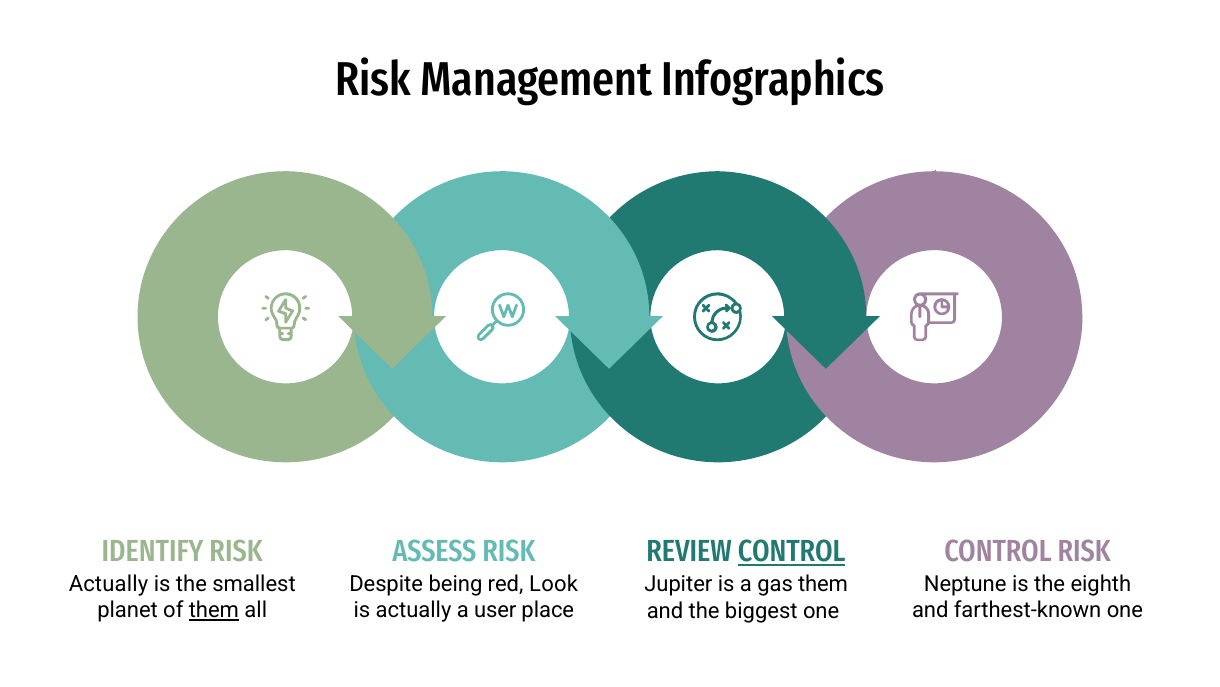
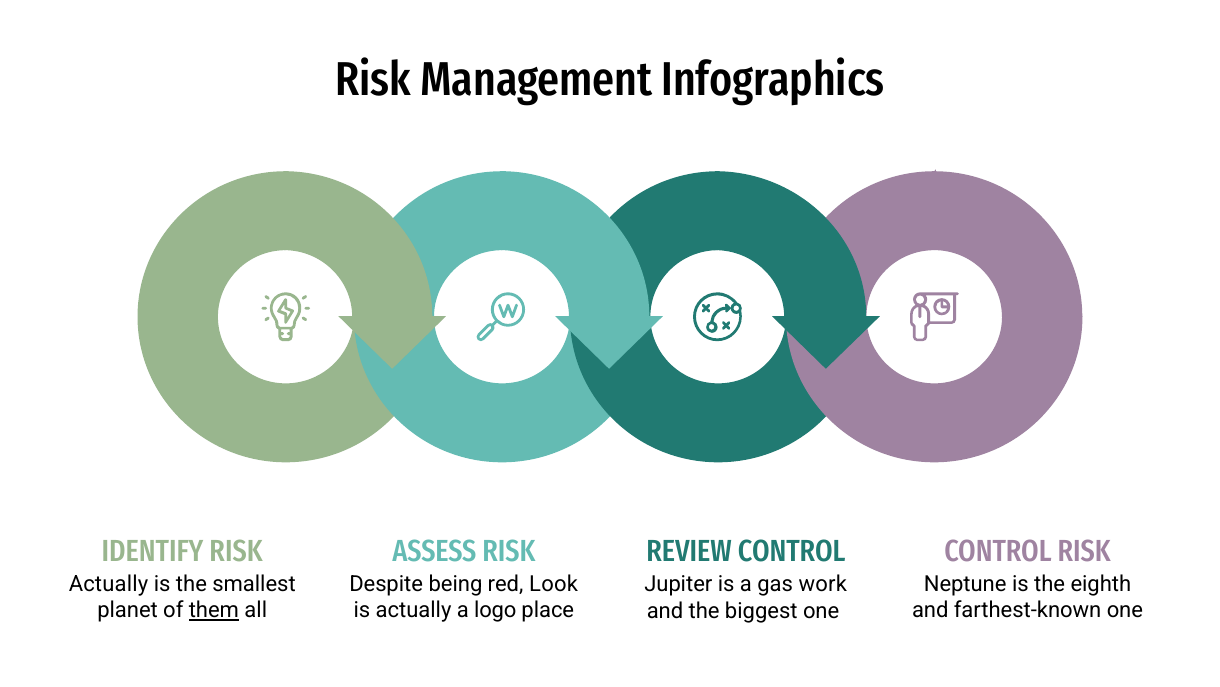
CONTROL underline: present -> none (792, 551)
gas them: them -> work (823, 584)
user: user -> logo (495, 610)
